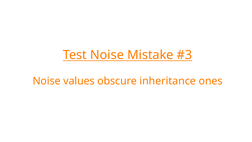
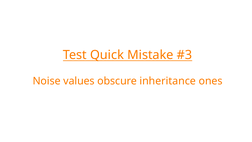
Test Noise: Noise -> Quick (107, 55)
